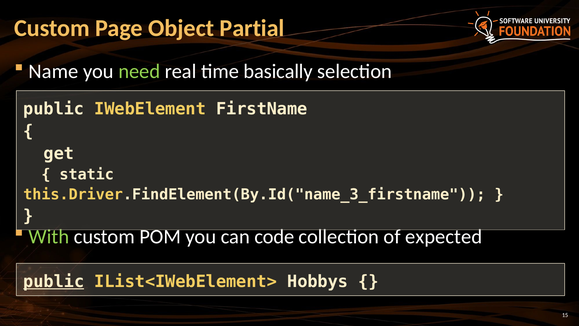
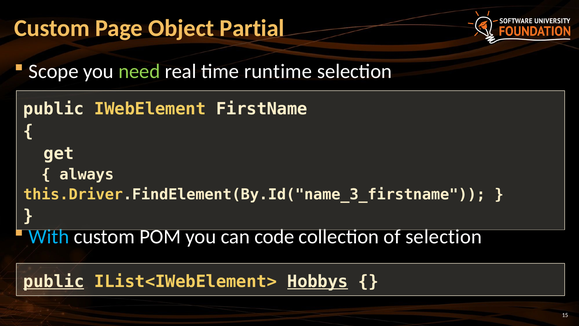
Name: Name -> Scope (54, 71)
basically: basically -> runtime (278, 71)
static: static -> always (87, 174)
With colour: light green -> light blue (49, 237)
of expected: expected -> selection (444, 237)
Hobbys underline: none -> present (318, 281)
